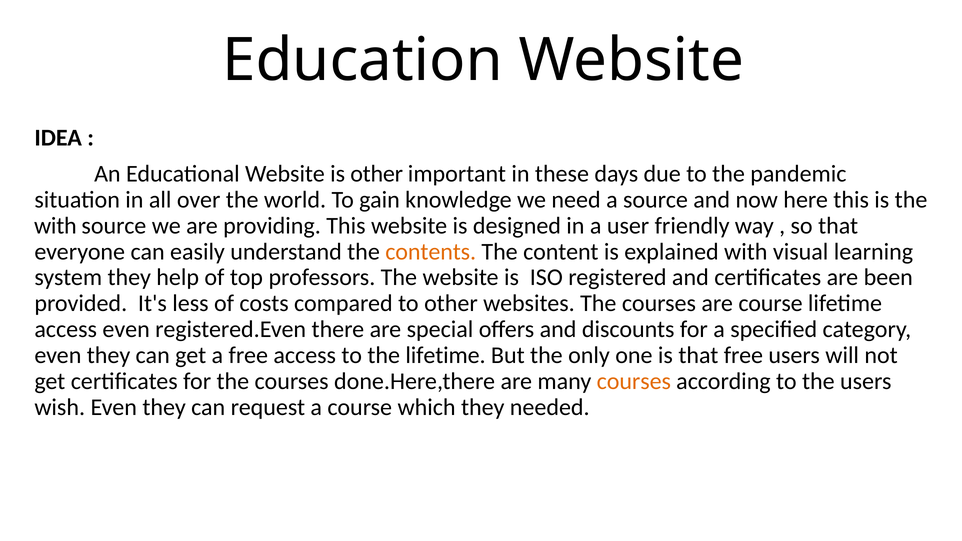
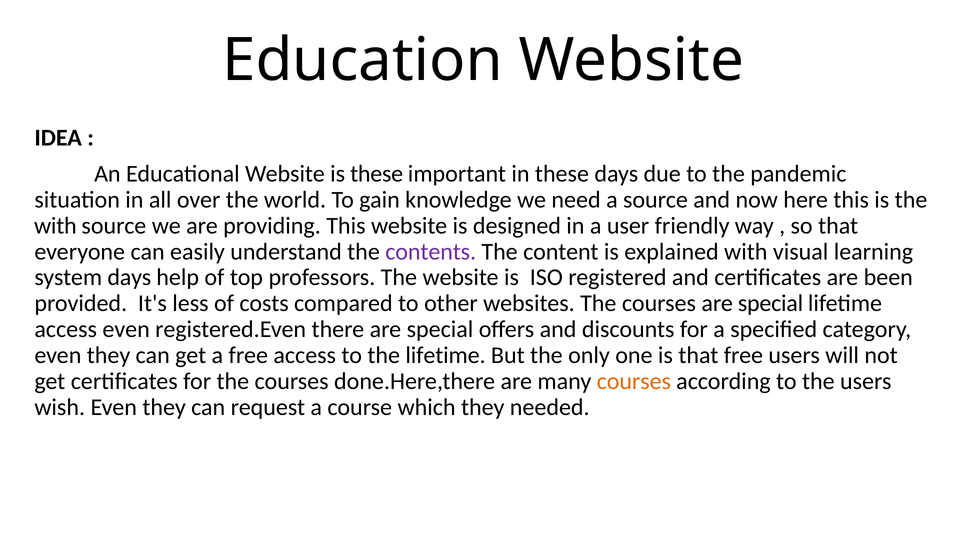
is other: other -> these (377, 174)
contents colour: orange -> purple (431, 252)
system they: they -> days (129, 278)
courses are course: course -> special (771, 304)
